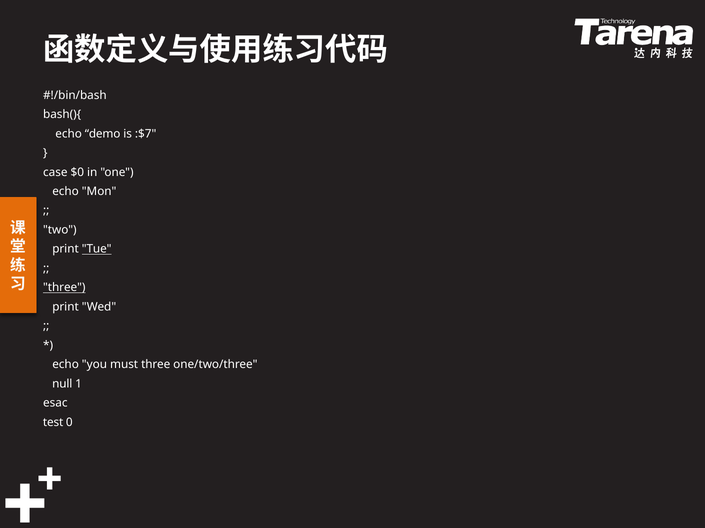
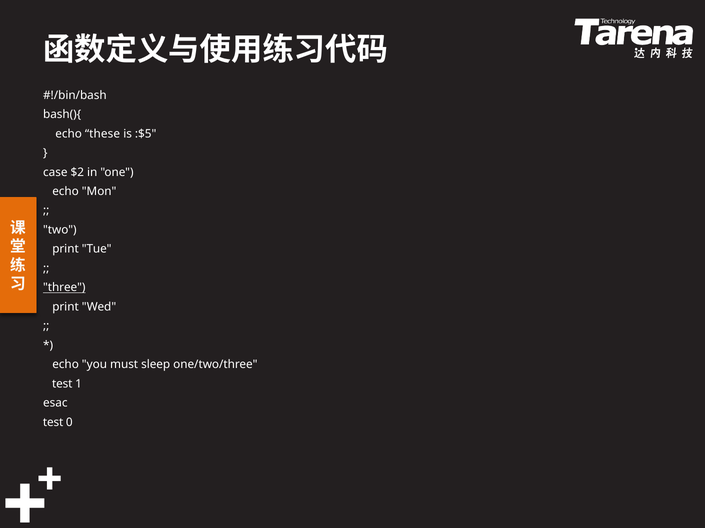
demo: demo -> these (102, 134)
:$7: :$7 -> :$5 (146, 134)
$0: $0 -> $2 (77, 172)
Tue underline: present -> none (97, 249)
must three: three -> sleep (156, 365)
null: null -> test (62, 384)
